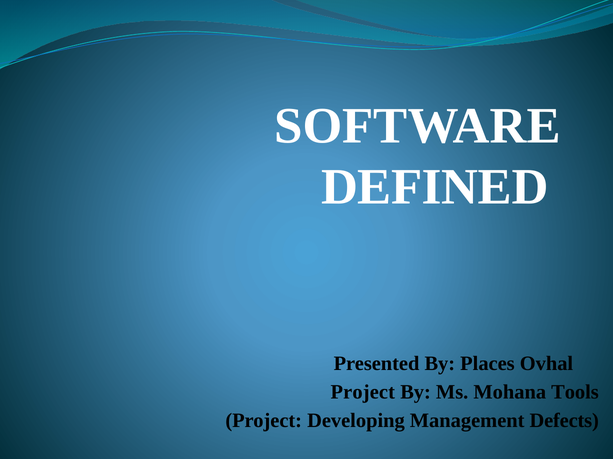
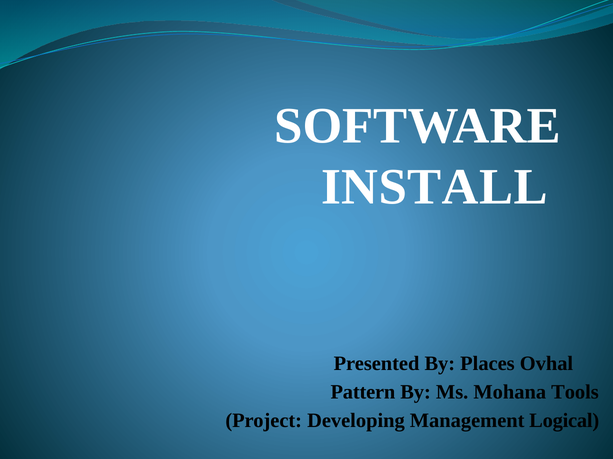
DEFINED: DEFINED -> INSTALL (434, 187)
Project: Project -> Pattern (363, 393)
Defects: Defects -> Logical (564, 421)
